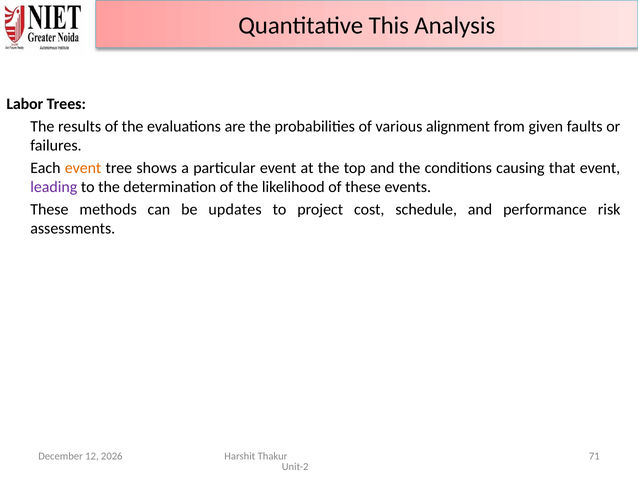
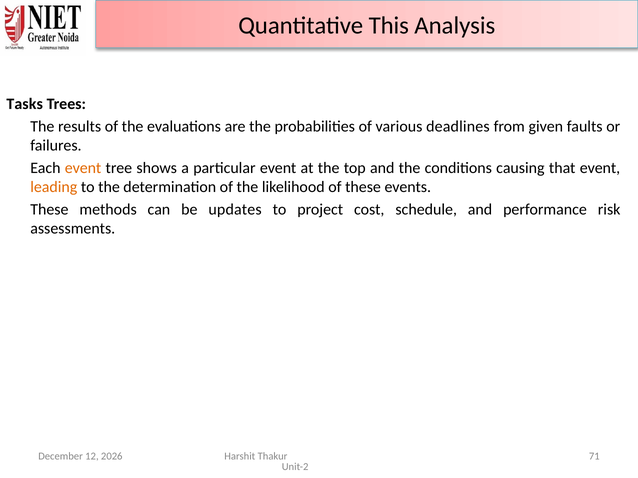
Labor: Labor -> Tasks (25, 104)
alignment: alignment -> deadlines (458, 127)
leading colour: purple -> orange (54, 187)
